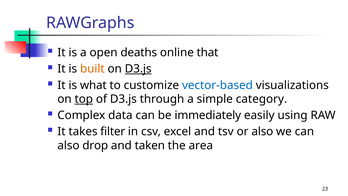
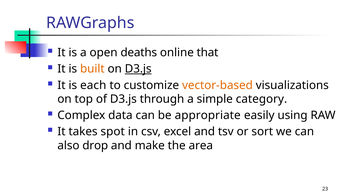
what: what -> each (93, 85)
vector-based colour: blue -> orange (217, 85)
top underline: present -> none (84, 99)
immediately: immediately -> appropriate (208, 115)
filter: filter -> spot (113, 131)
or also: also -> sort (262, 131)
taken: taken -> make (150, 145)
